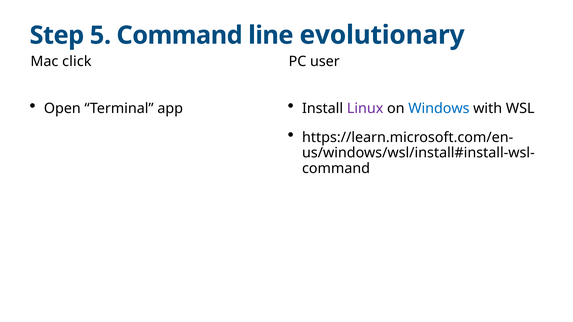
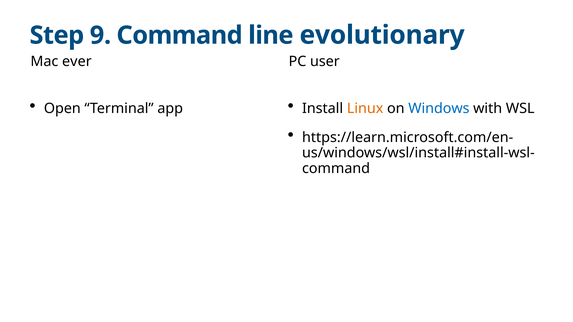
5: 5 -> 9 (100, 35)
click: click -> ever (77, 61)
Linux colour: purple -> orange (365, 109)
